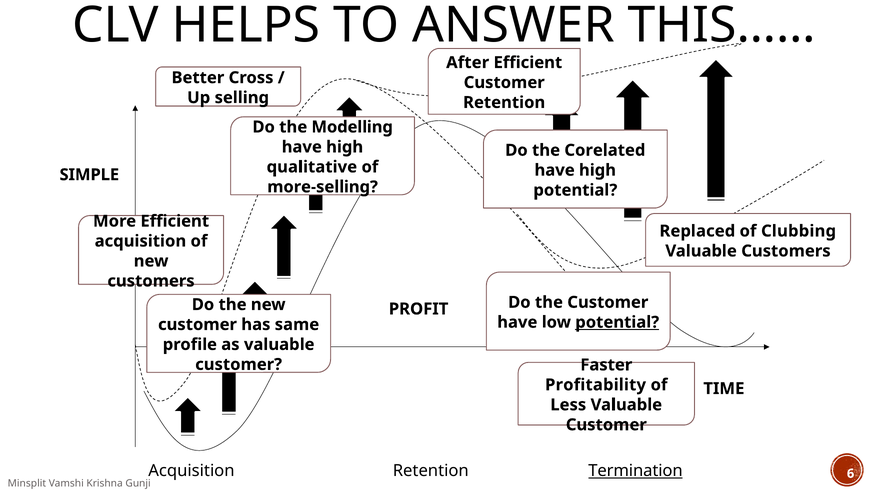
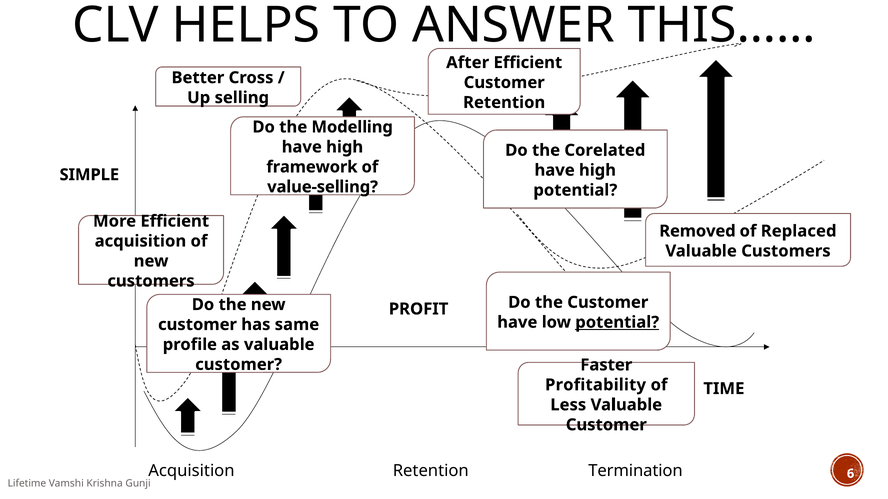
qualitative: qualitative -> framework (312, 167)
more-selling: more-selling -> value-selling (323, 187)
Replaced: Replaced -> Removed (697, 231)
Clubbing: Clubbing -> Replaced (799, 231)
Termination underline: present -> none (635, 471)
Minsplit: Minsplit -> Lifetime (27, 484)
